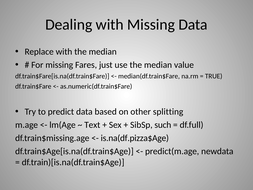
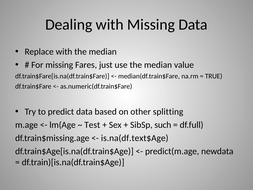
Text: Text -> Test (92, 125)
is.na(df.pizza$Age: is.na(df.pizza$Age -> is.na(df.text$Age (135, 138)
